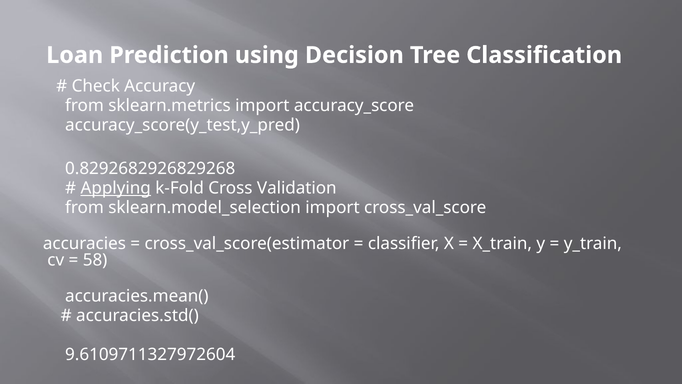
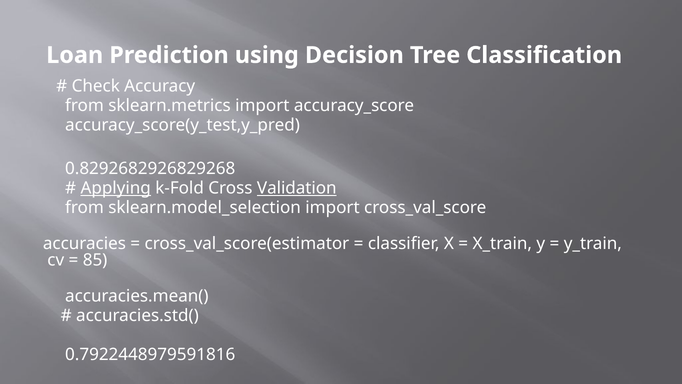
Validation underline: none -> present (297, 188)
58: 58 -> 85 (95, 260)
9.6109711327972604: 9.6109711327972604 -> 0.7922448979591816 (150, 354)
